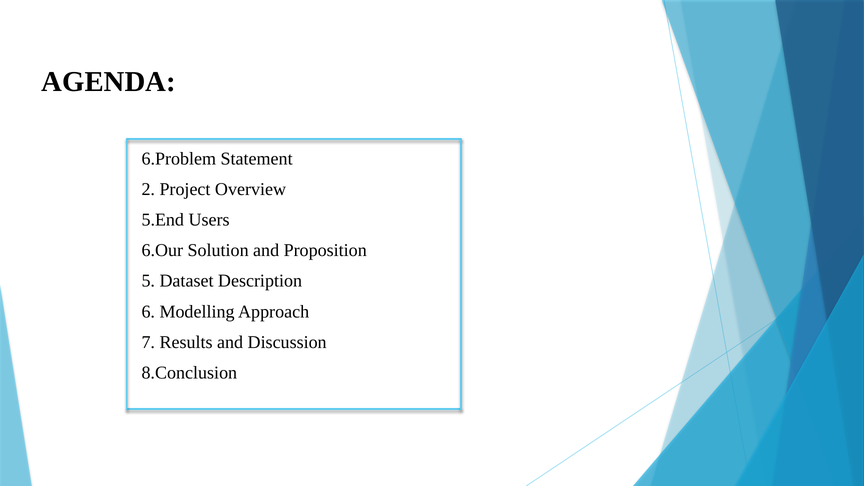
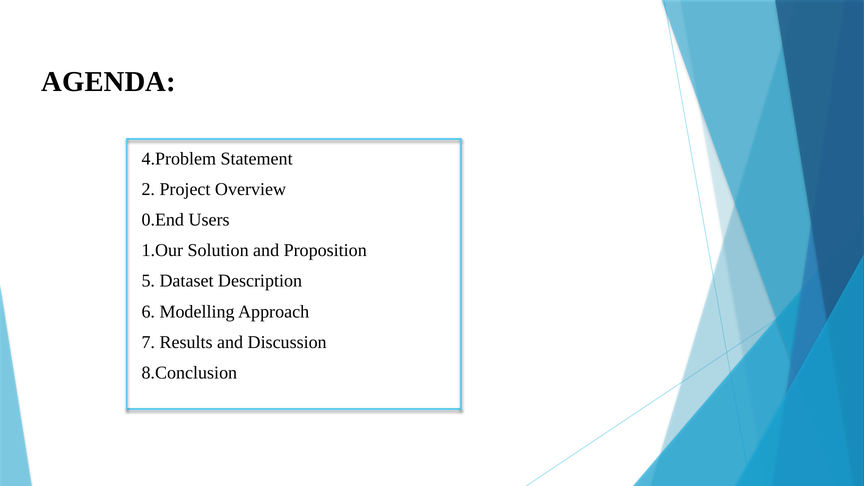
6.Problem: 6.Problem -> 4.Problem (179, 159)
5.End: 5.End -> 0.End (163, 220)
6.Our: 6.Our -> 1.Our (162, 250)
